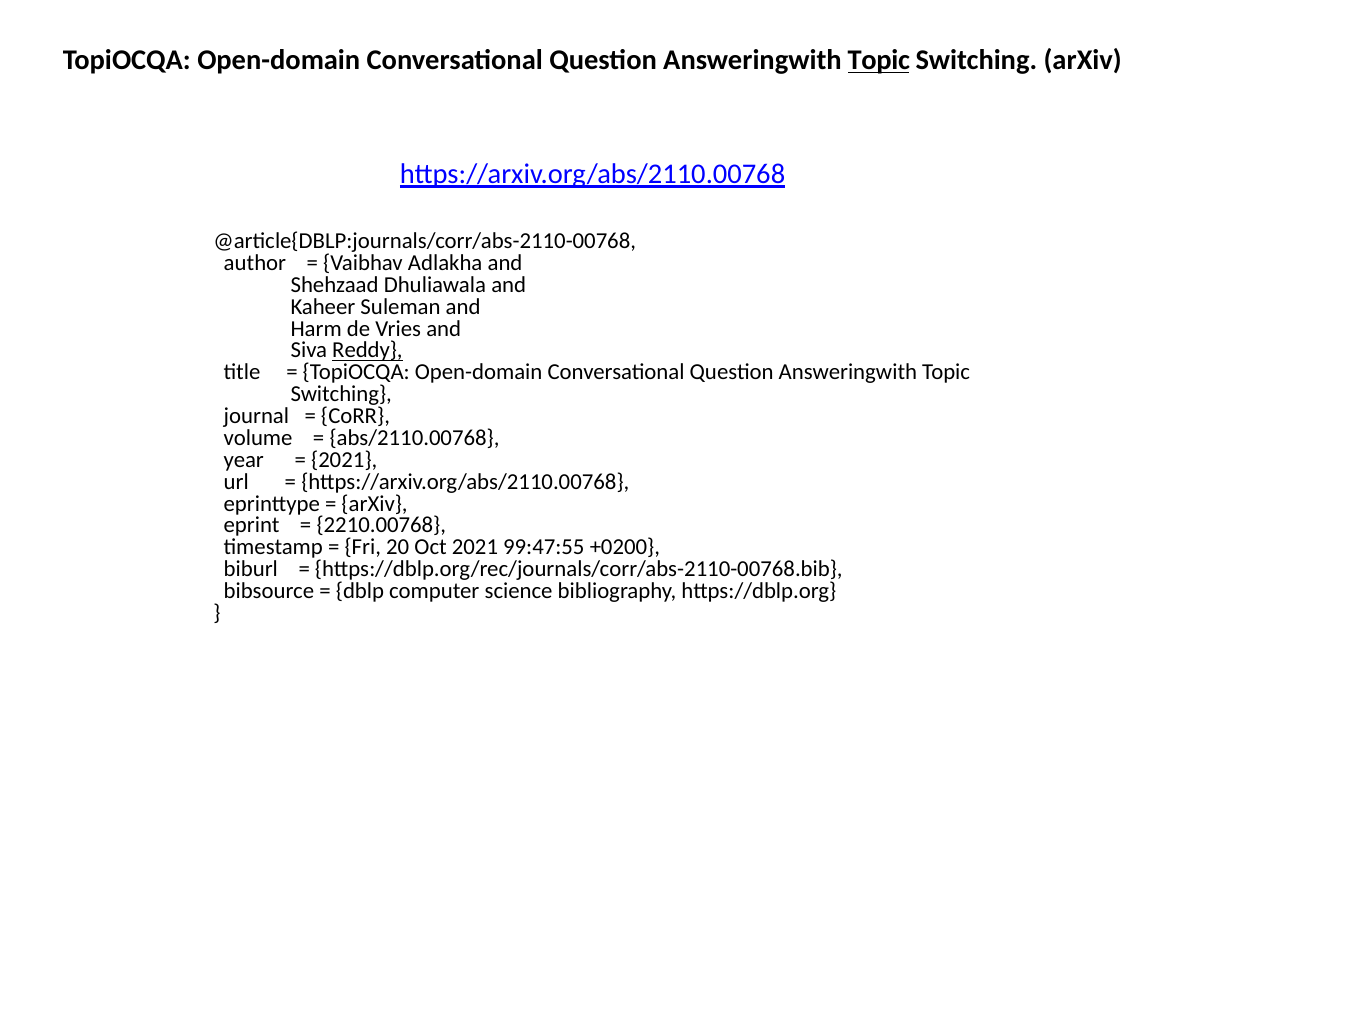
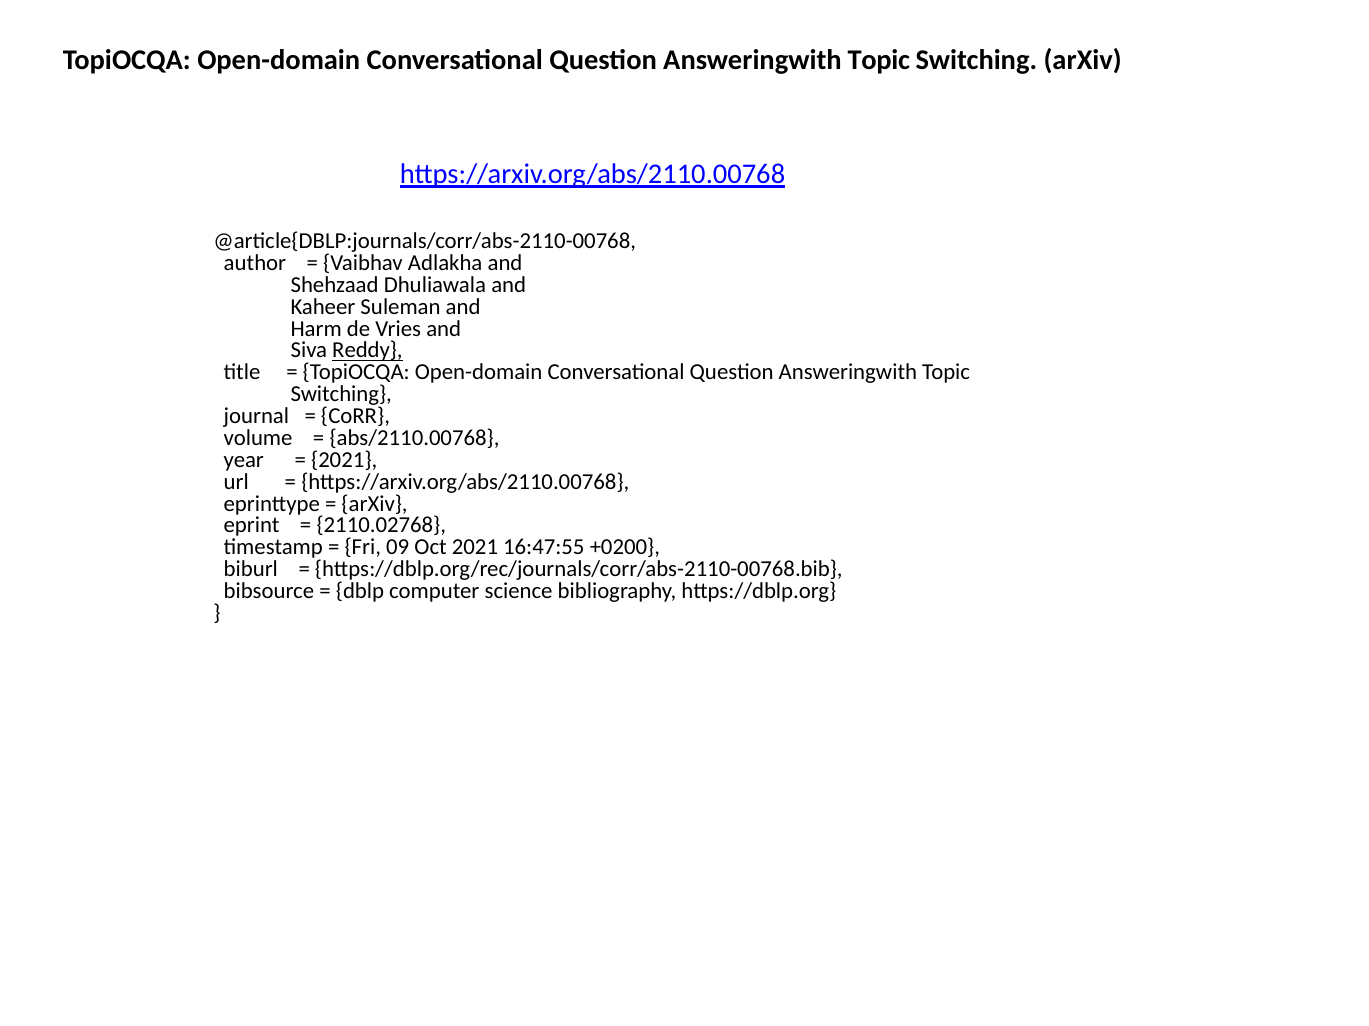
Topic underline: present -> none (879, 60)
2210.00768: 2210.00768 -> 2110.02768 (381, 526)
20: 20 -> 09 (398, 548)
99:47:55: 99:47:55 -> 16:47:55 (544, 548)
